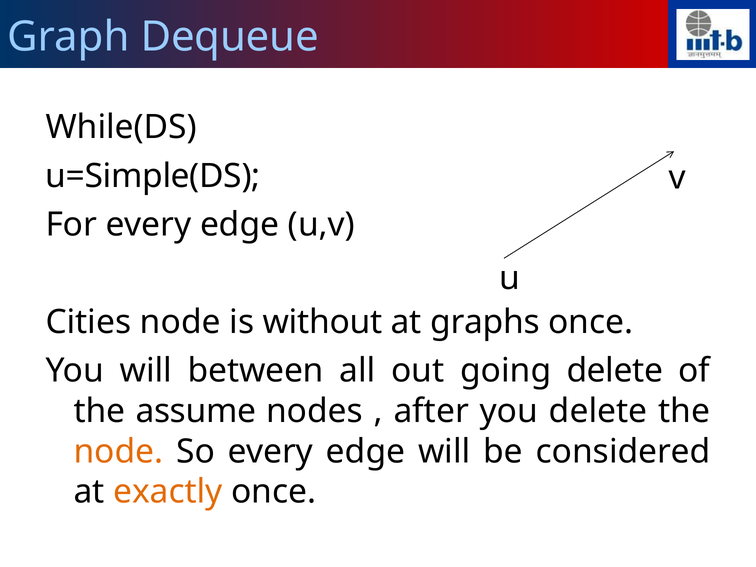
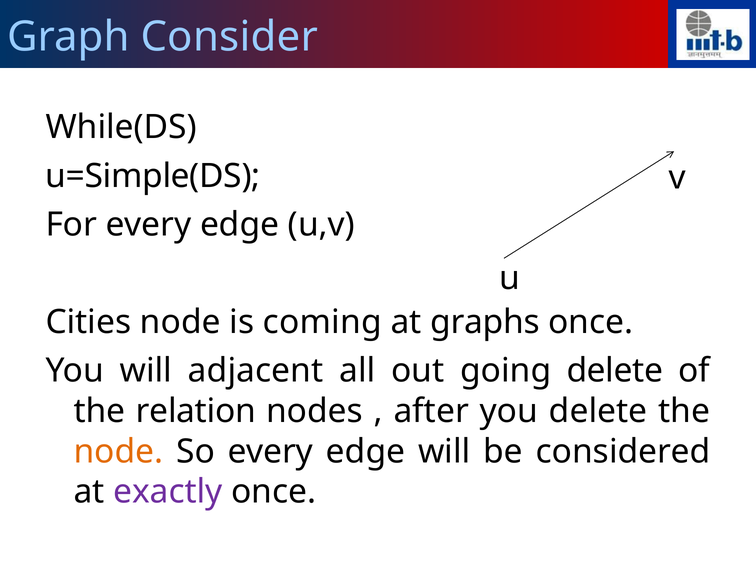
Dequeue: Dequeue -> Consider (229, 37)
without: without -> coming (322, 322)
between: between -> adjacent (256, 371)
assume: assume -> relation (196, 411)
exactly colour: orange -> purple (168, 492)
